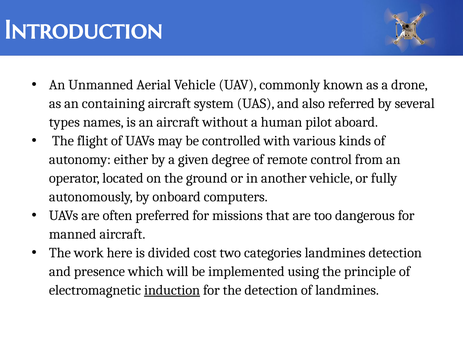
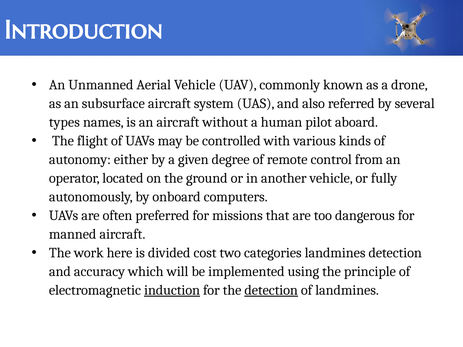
containing: containing -> subsurface (113, 104)
presence: presence -> accuracy (99, 272)
detection underline: none -> present (271, 290)
